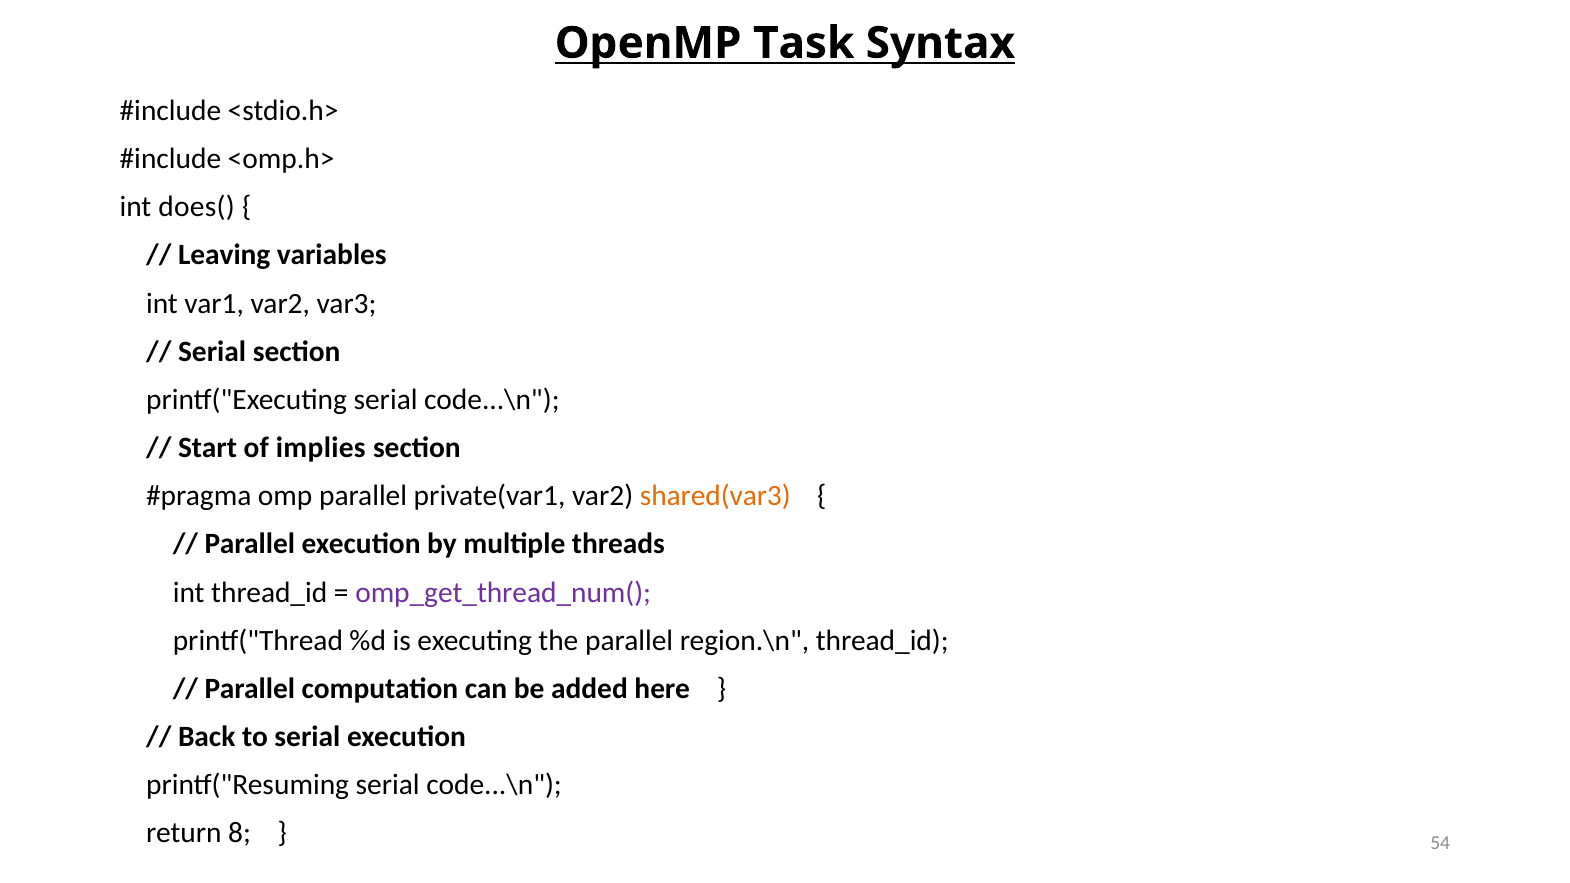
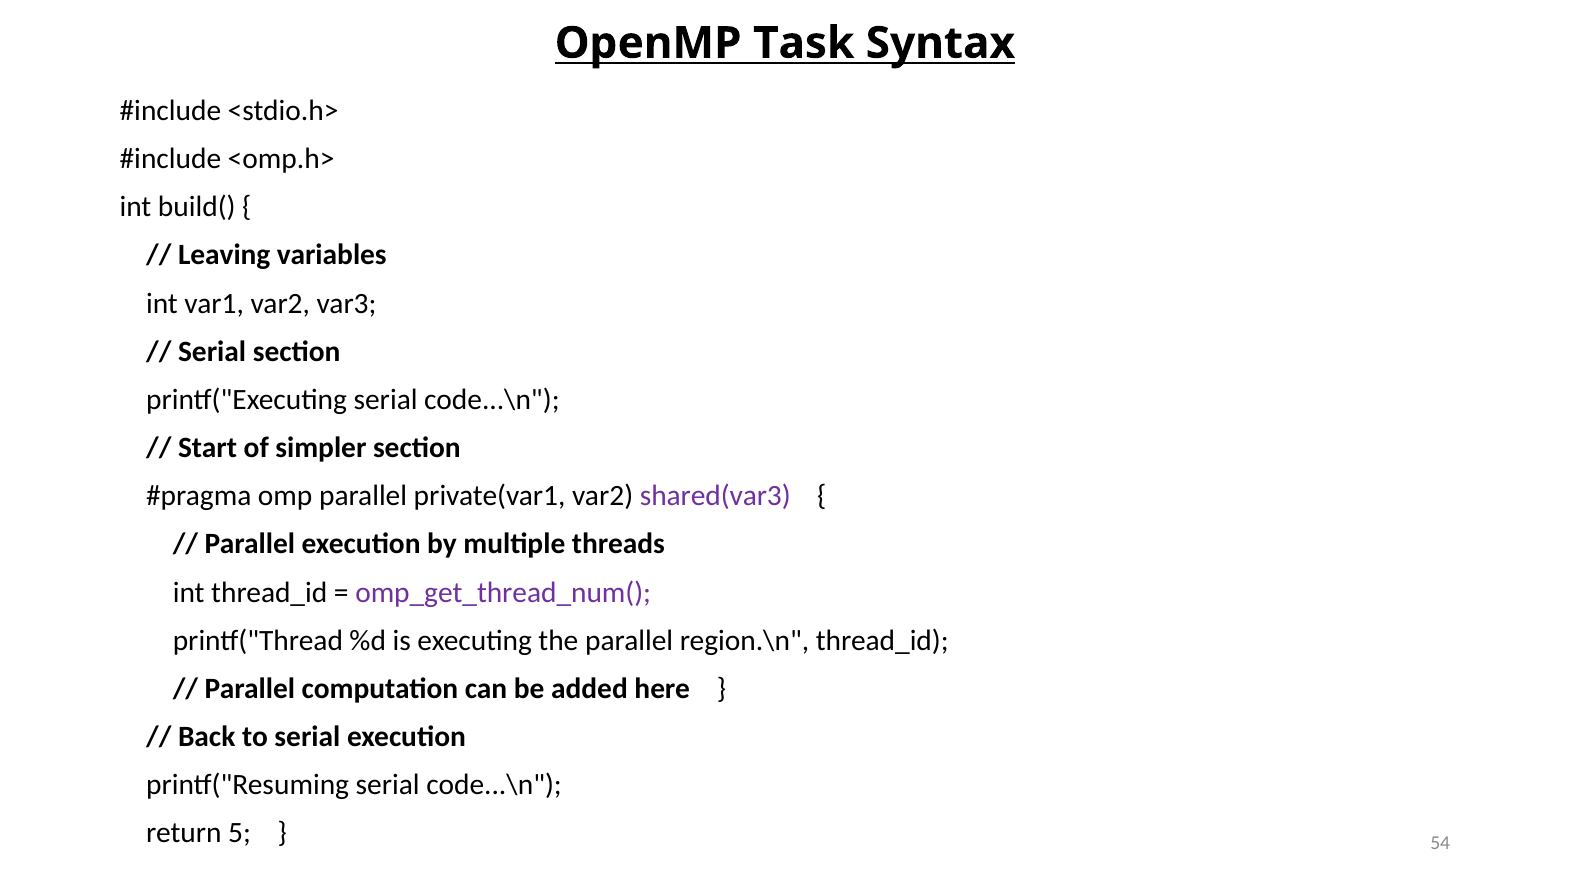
does(: does( -> build( (197, 207)
implies: implies -> simpler (321, 448)
shared(var3 colour: orange -> purple (715, 496)
8: 8 -> 5 (240, 833)
